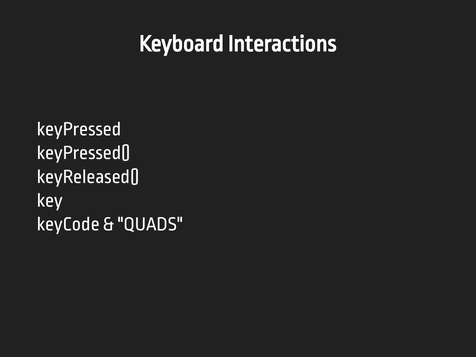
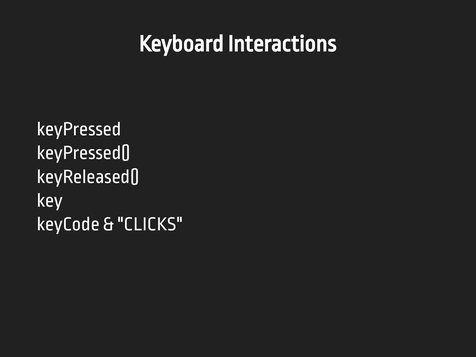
QUADS: QUADS -> CLICKS (150, 224)
